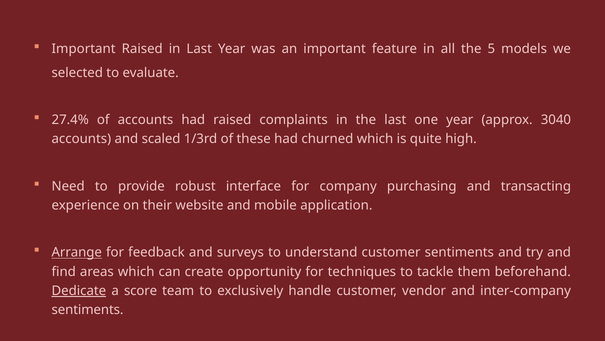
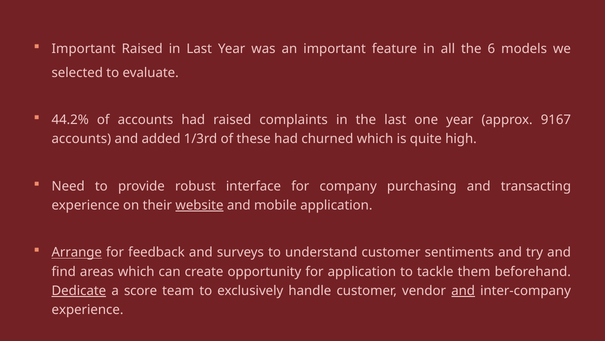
5: 5 -> 6 (491, 49)
27.4%: 27.4% -> 44.2% (70, 120)
3040: 3040 -> 9167 (556, 120)
scaled: scaled -> added (161, 139)
website underline: none -> present (199, 205)
for techniques: techniques -> application (362, 271)
and underline: none -> present (463, 290)
sentiments: sentiments -> experience (88, 309)
